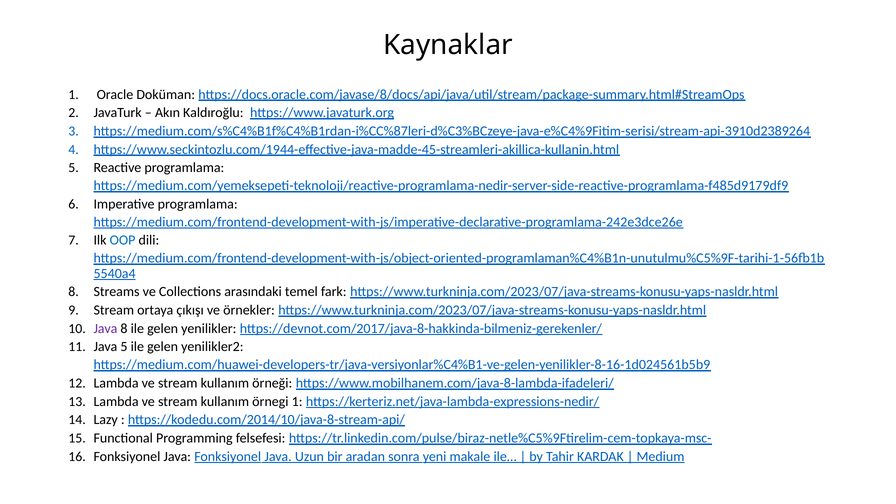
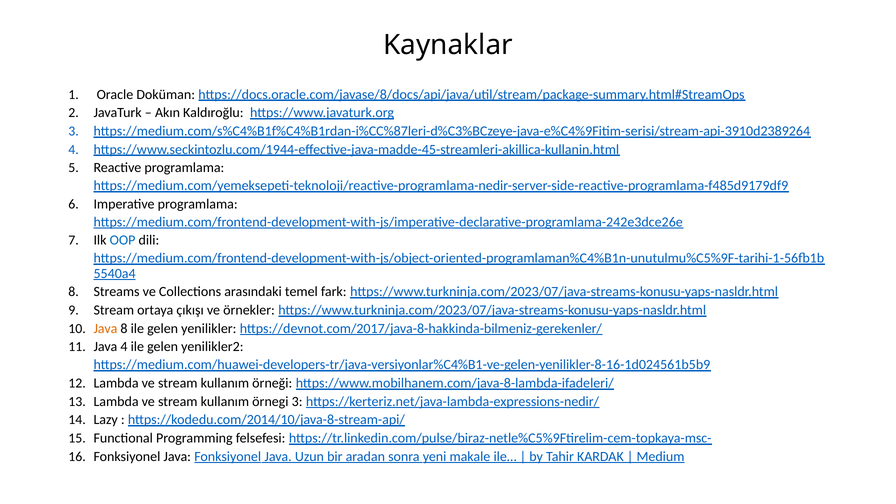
Java colour: purple -> orange (105, 328)
Java 5: 5 -> 4 (124, 347)
örnegi 1: 1 -> 3 (297, 401)
